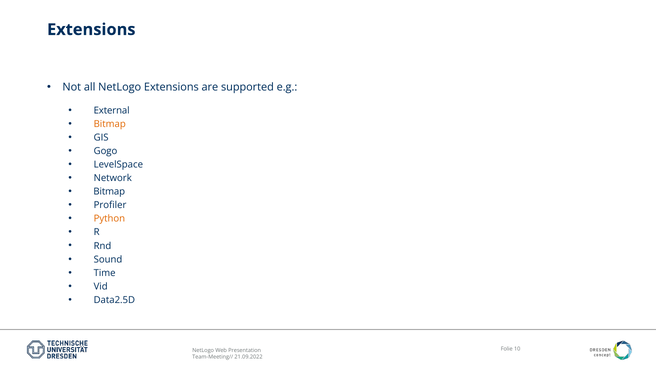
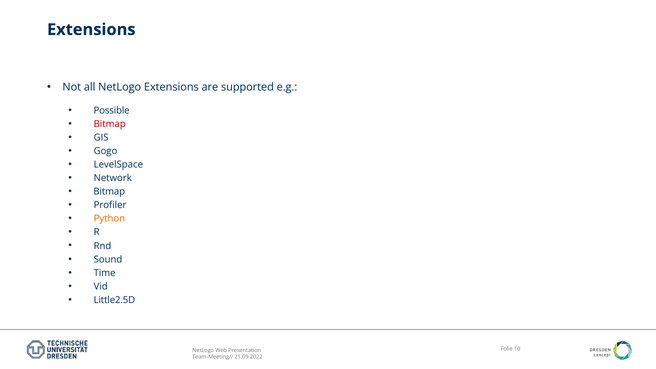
External: External -> Possible (112, 110)
Bitmap colour: orange -> red (110, 124)
Data2.5D: Data2.5D -> Little2.5D (114, 300)
